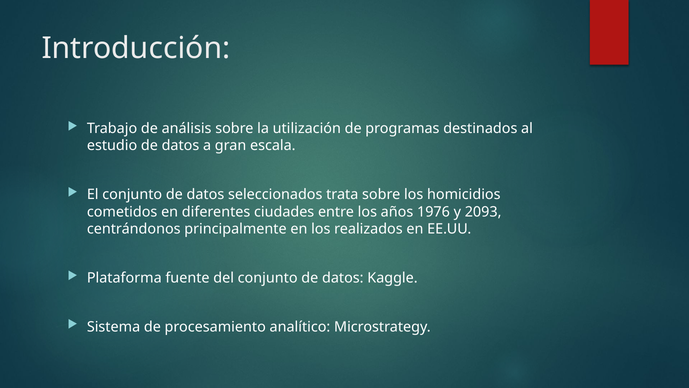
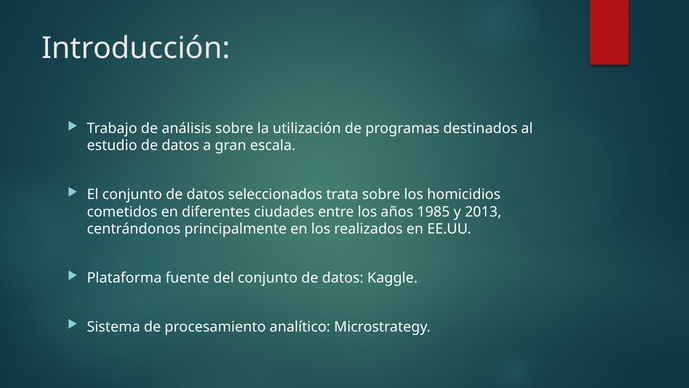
1976: 1976 -> 1985 (433, 212)
2093: 2093 -> 2013 (483, 212)
